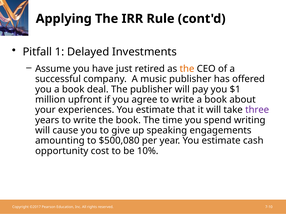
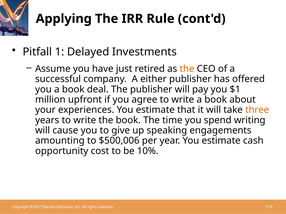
music: music -> either (153, 79)
three colour: purple -> orange (257, 110)
$500,080: $500,080 -> $500,006 (119, 141)
